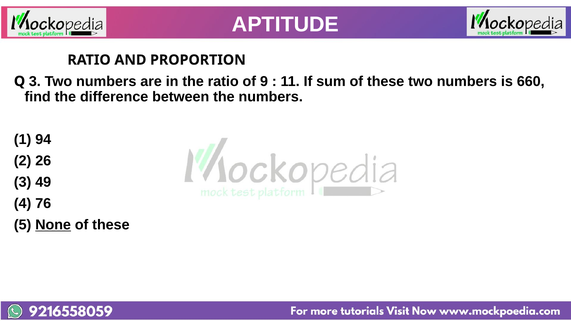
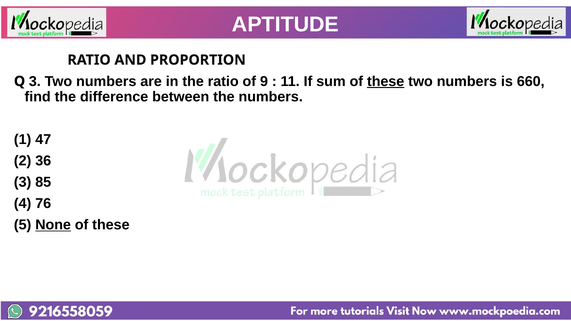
these underline: none -> present (386, 81)
94: 94 -> 47 (43, 139)
26: 26 -> 36 (43, 161)
49: 49 -> 85 (43, 182)
